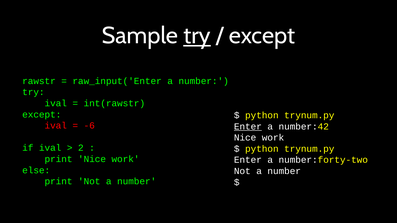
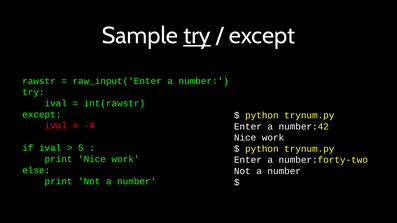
-6: -6 -> -4 (89, 126)
Enter underline: present -> none (248, 127)
2: 2 -> 5 (81, 148)
